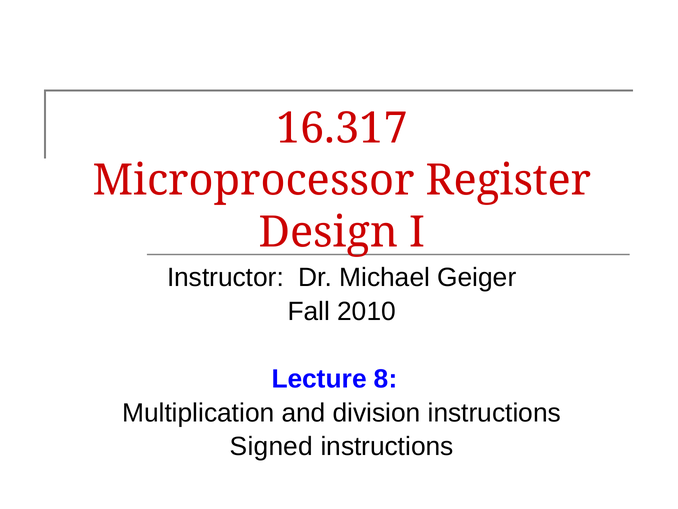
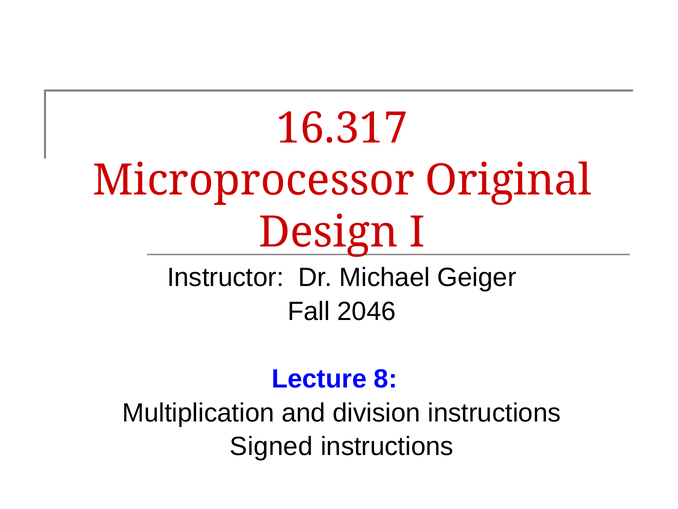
Register: Register -> Original (509, 180)
2010: 2010 -> 2046 (367, 311)
